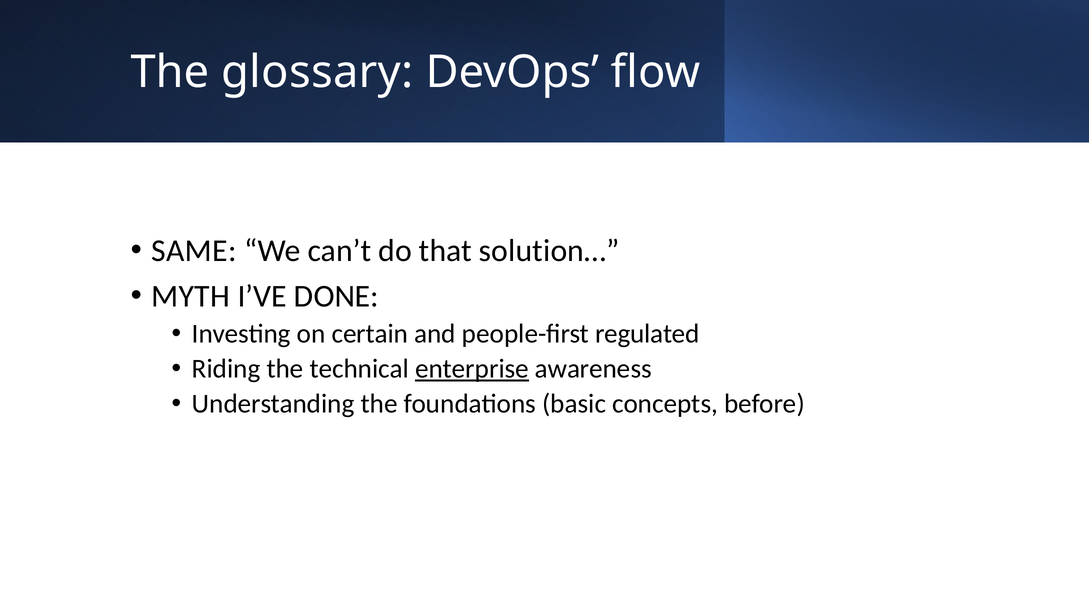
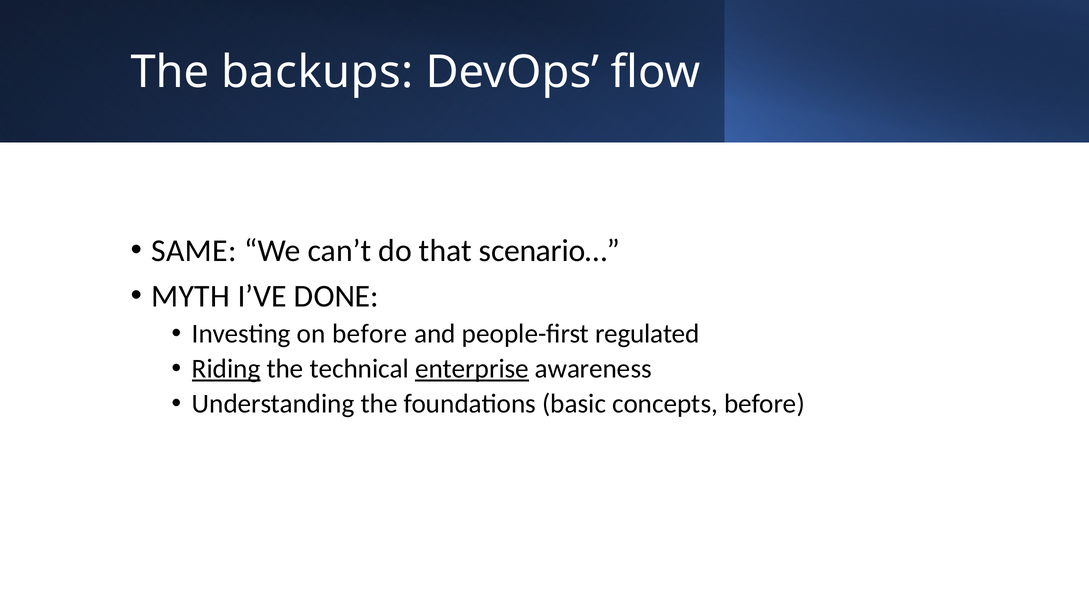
glossary: glossary -> backups (317, 72)
solution…: solution… -> scenario… (549, 250)
on certain: certain -> before (370, 334)
Riding underline: none -> present (226, 369)
